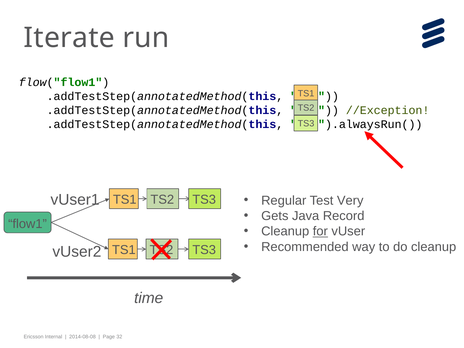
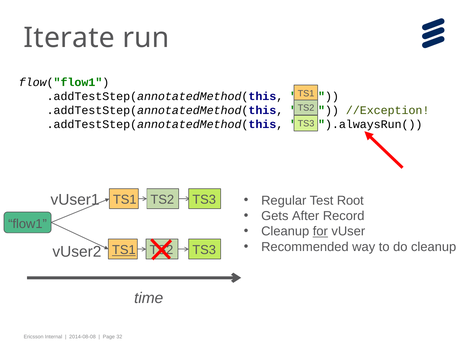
Very: Very -> Root (350, 200)
Java: Java -> After (306, 216)
TS1 underline: none -> present (124, 250)
